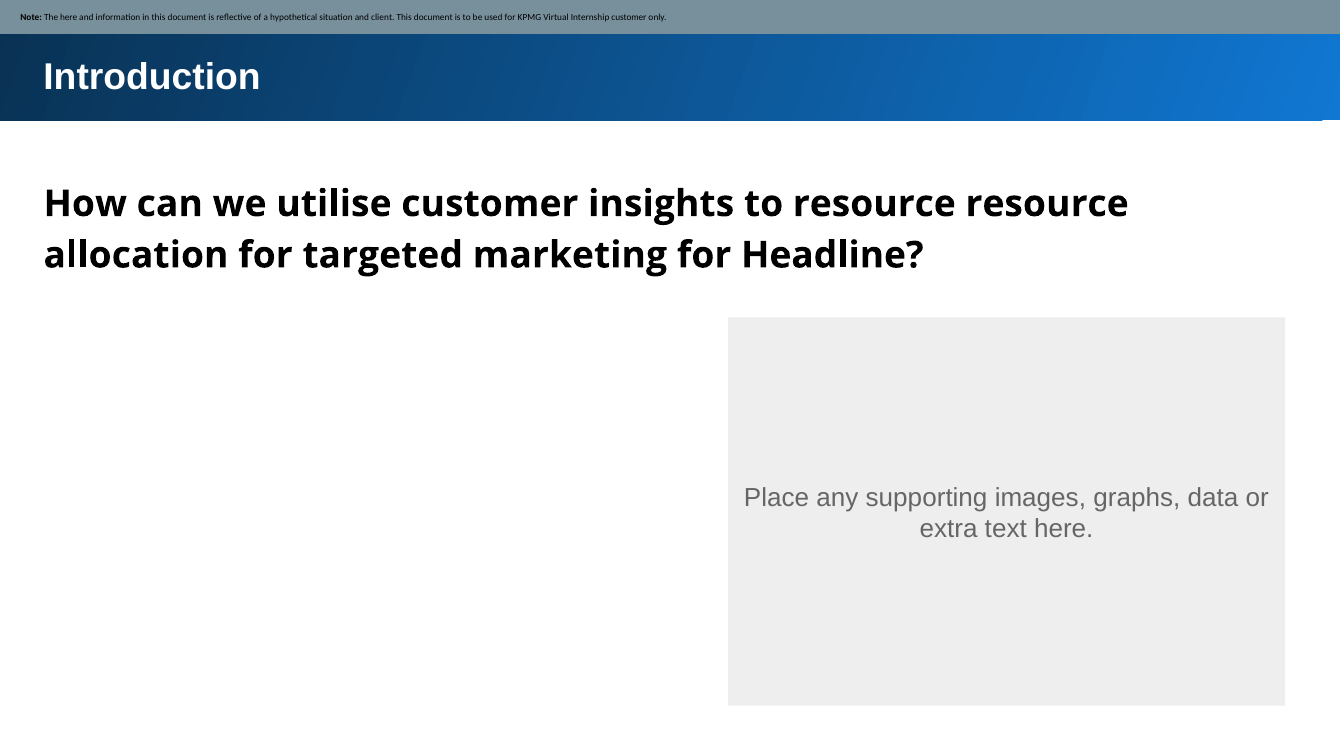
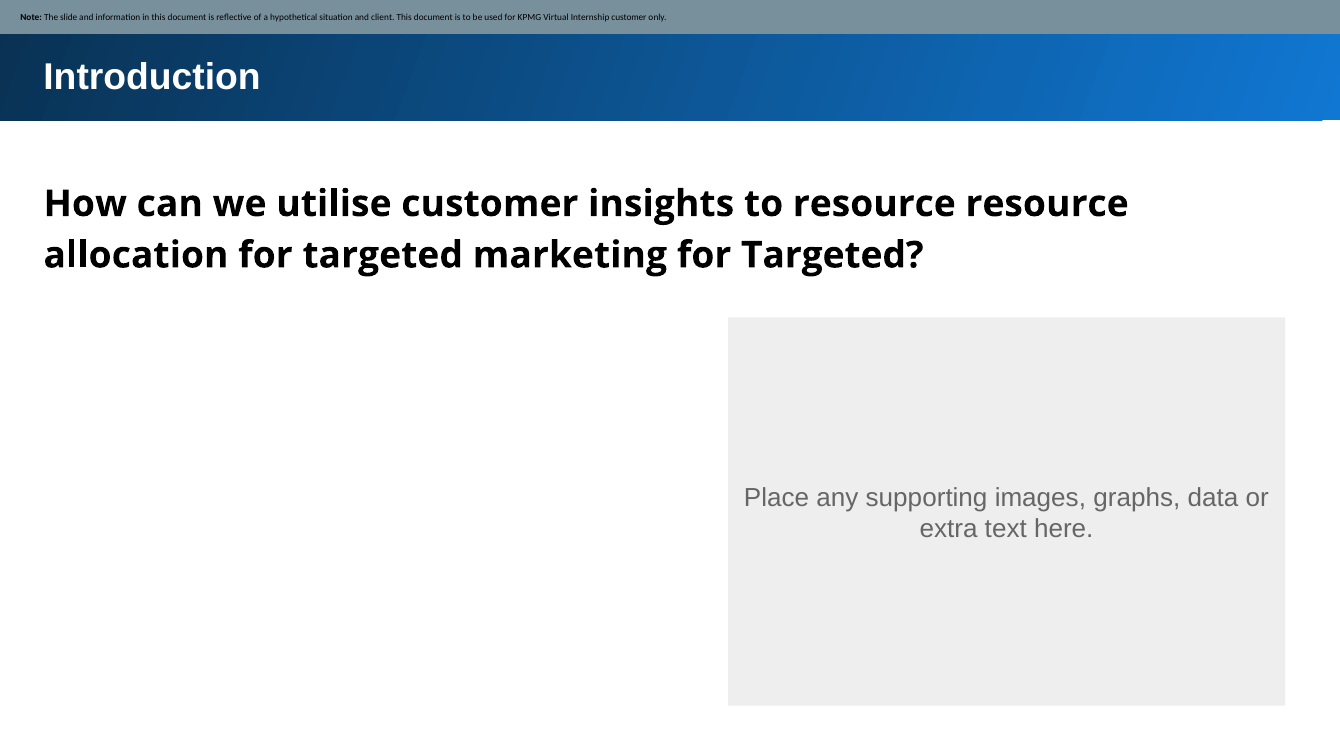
The here: here -> slide (69, 17)
marketing for Headline: Headline -> Targeted (832, 255)
